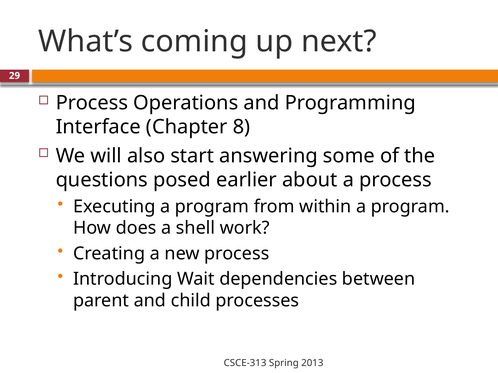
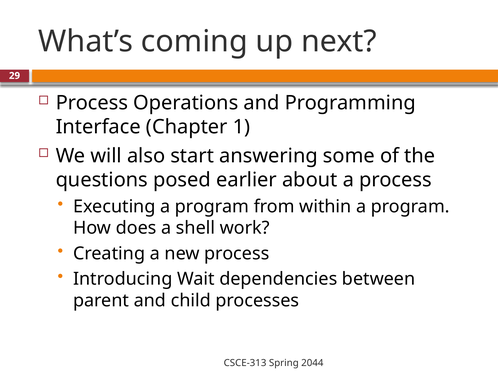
8: 8 -> 1 (242, 127)
2013: 2013 -> 2044 (312, 363)
